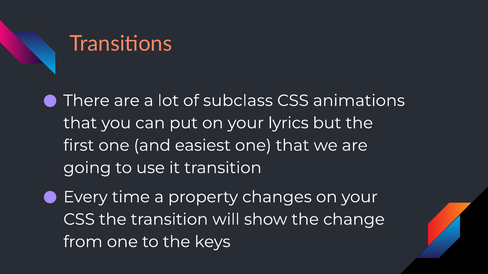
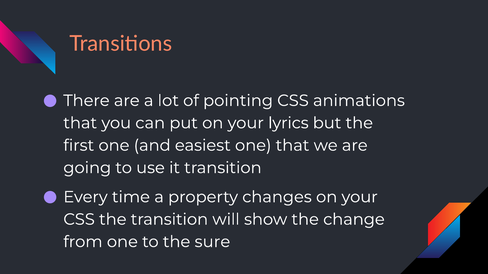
subclass: subclass -> pointing (238, 101)
keys: keys -> sure (212, 242)
